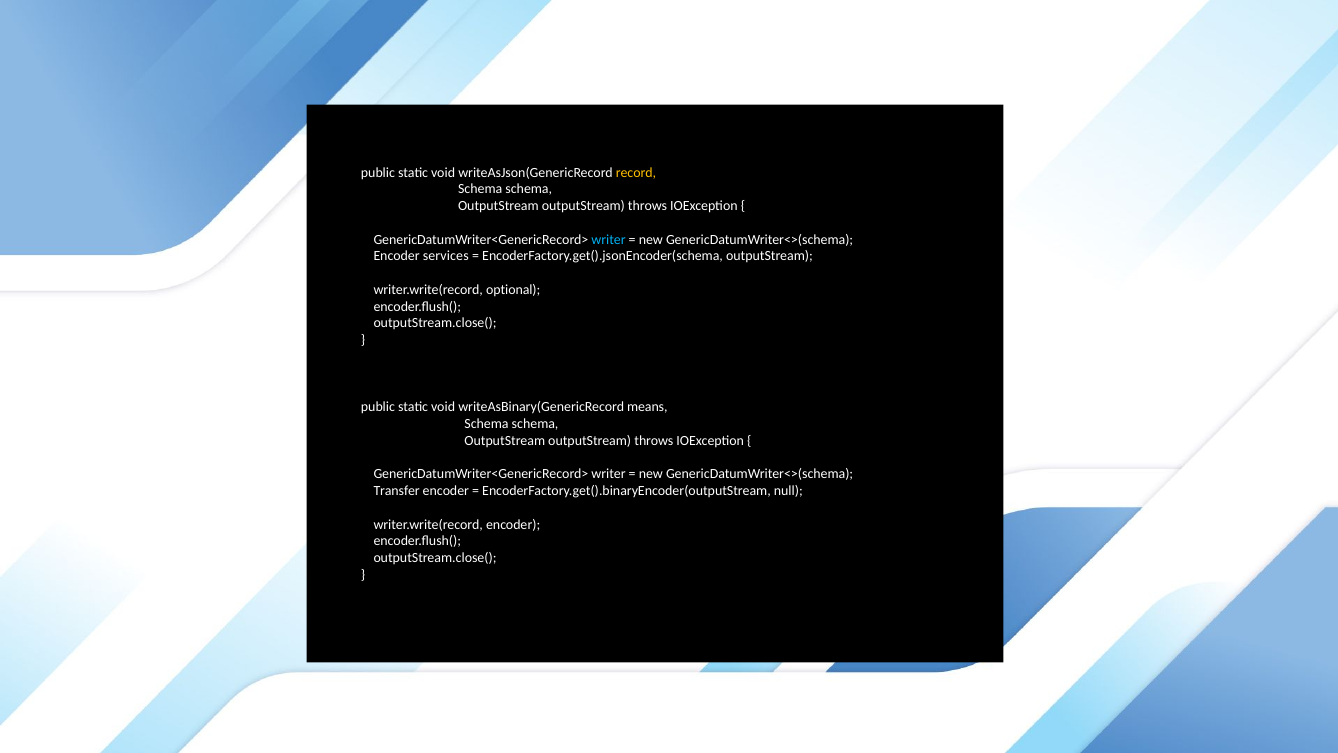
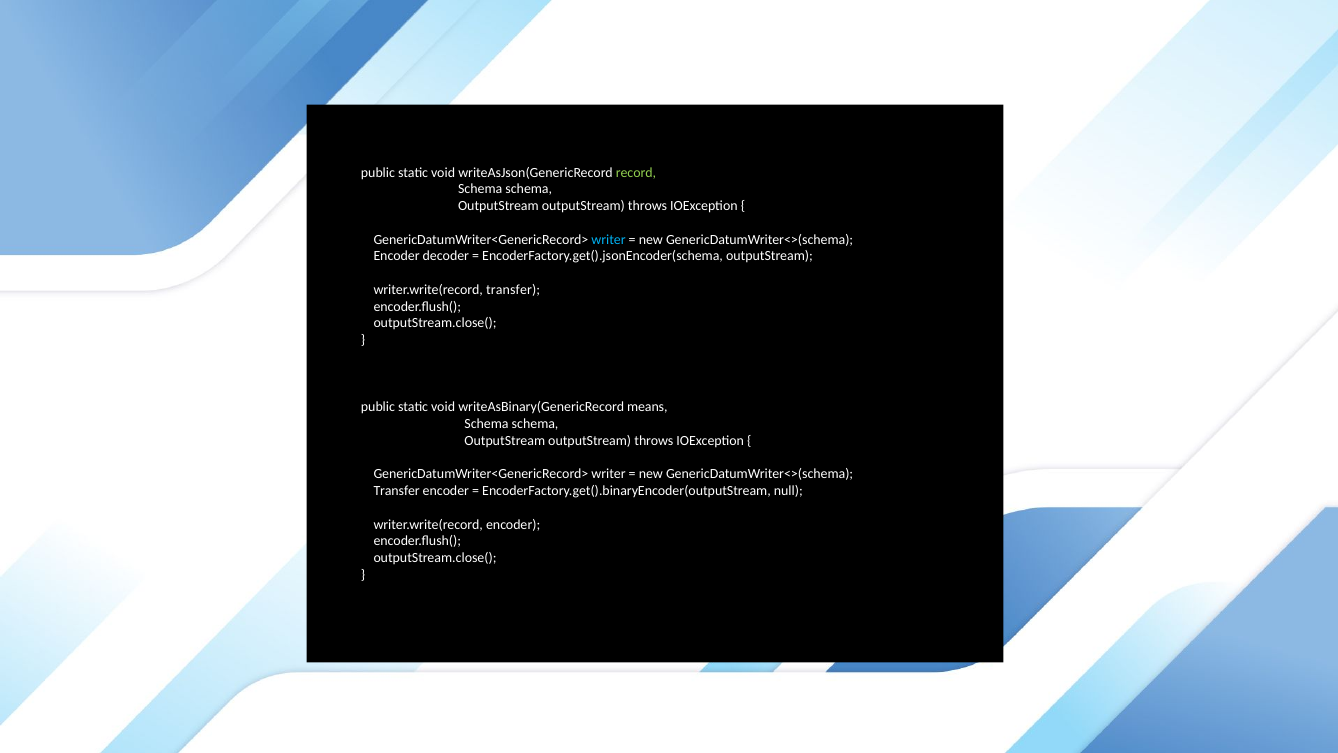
record colour: yellow -> light green (636, 172)
services: services -> decoder (446, 256)
writer.write(record optional: optional -> transfer (513, 290)
